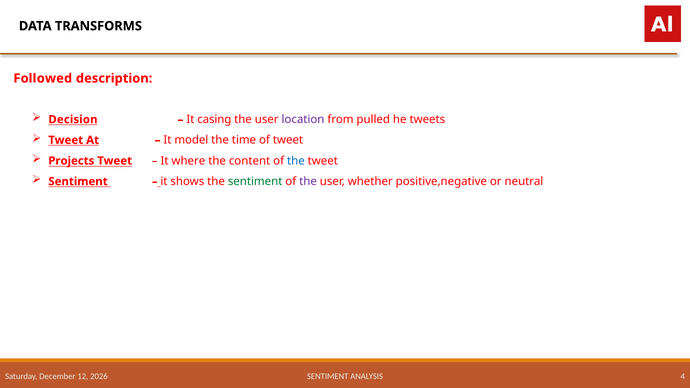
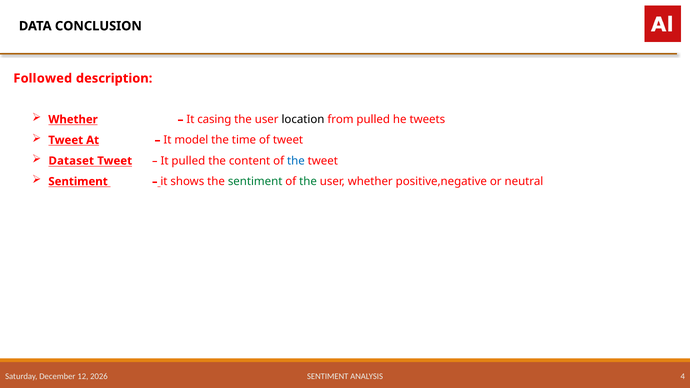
TRANSFORMS: TRANSFORMS -> CONCLUSION (98, 26)
Decision: Decision -> Whether (73, 120)
location colour: purple -> black (303, 120)
Projects: Projects -> Dataset (71, 161)
It where: where -> pulled (188, 161)
the colour: purple -> green (308, 182)
